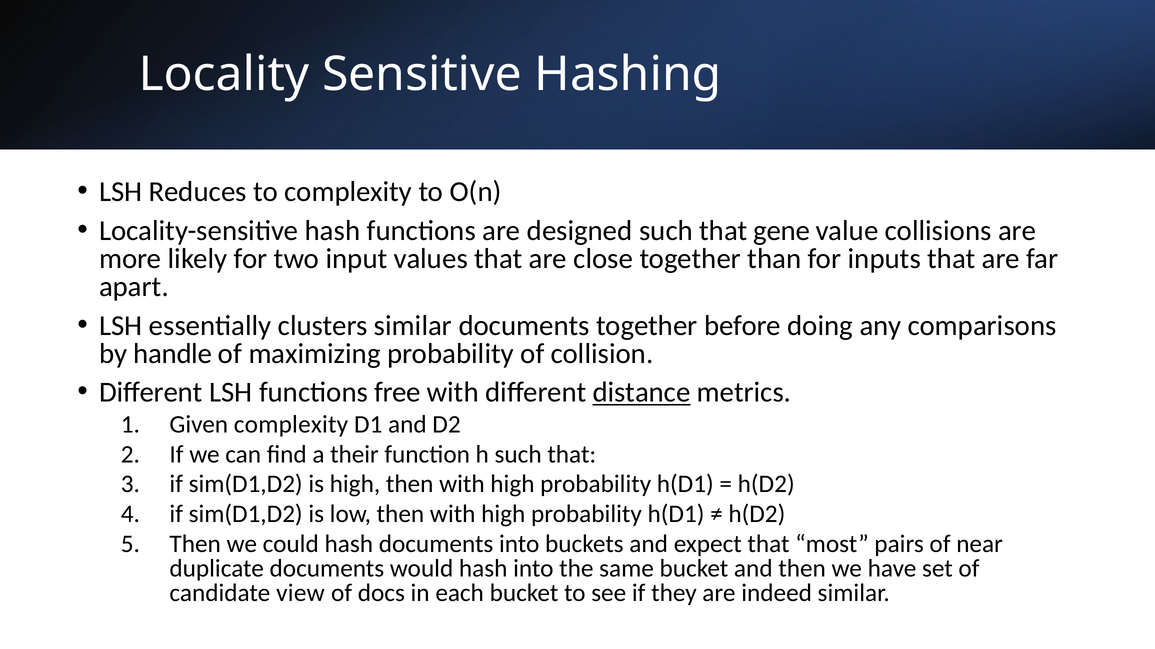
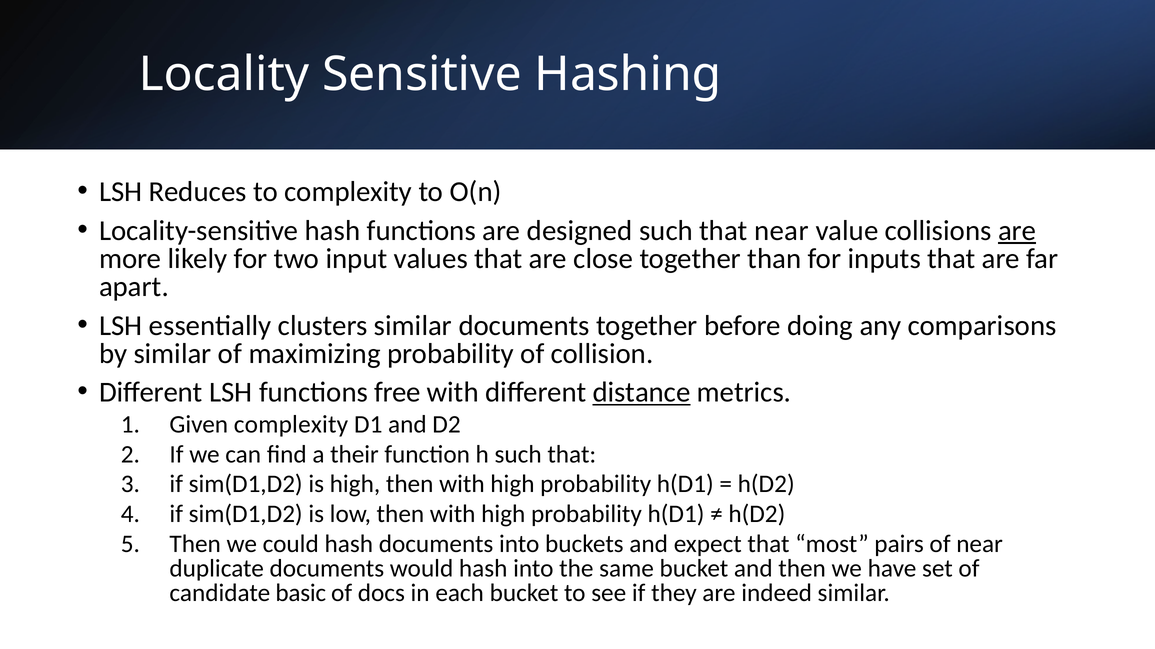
that gene: gene -> near (781, 231)
are underline: none -> present (1017, 231)
by handle: handle -> similar (173, 354)
view: view -> basic (301, 594)
